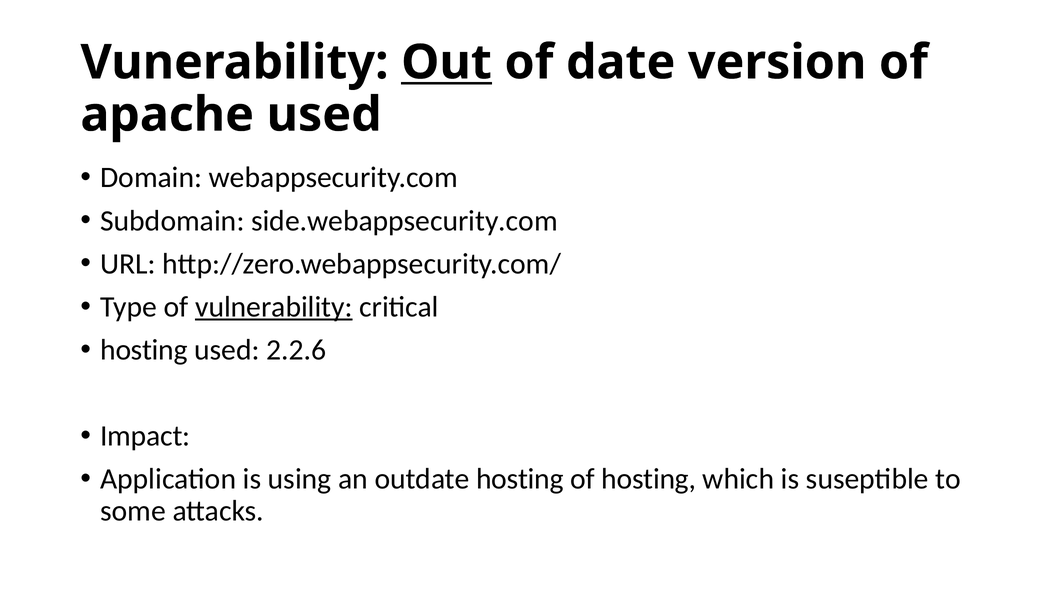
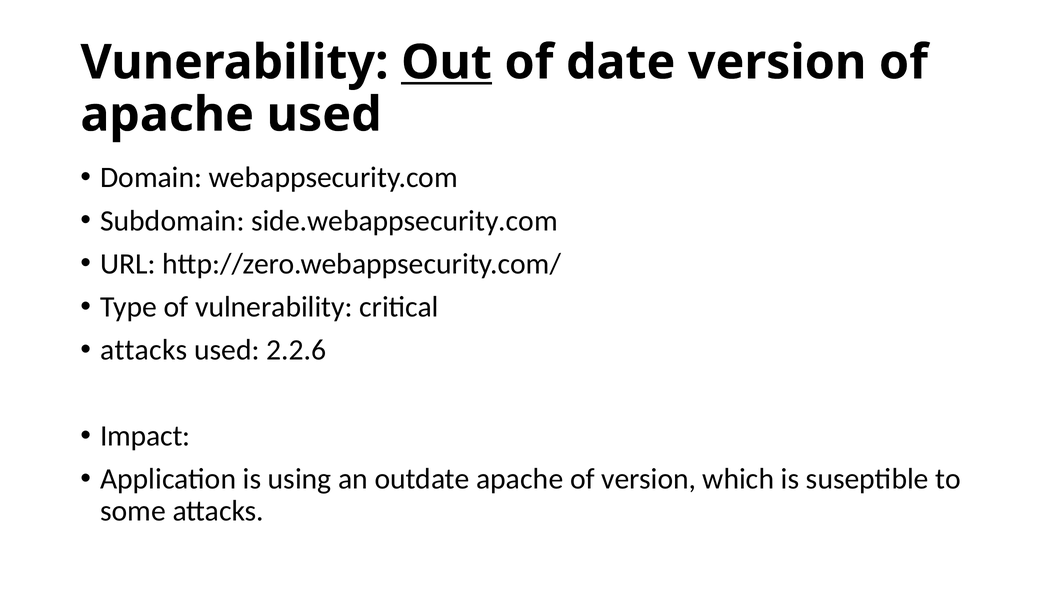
vulnerability underline: present -> none (274, 307)
hosting: hosting -> attacks (144, 350)
outdate hosting: hosting -> apache (520, 479)
of hosting: hosting -> version (649, 479)
